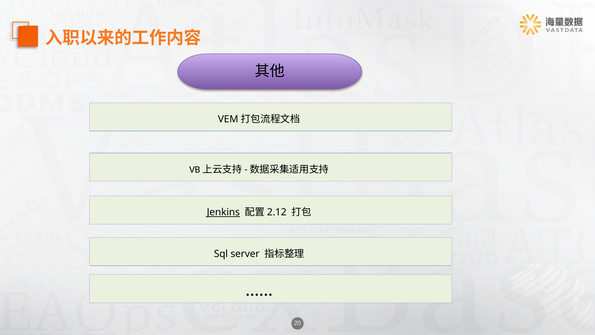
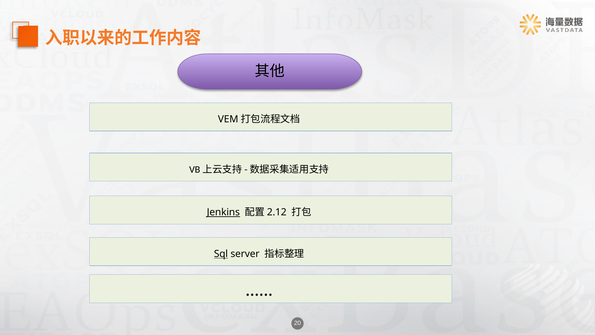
Sql underline: none -> present (221, 254)
